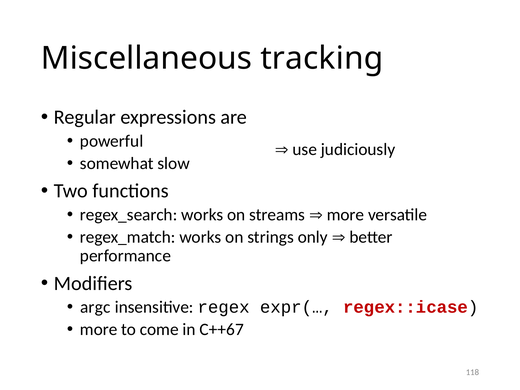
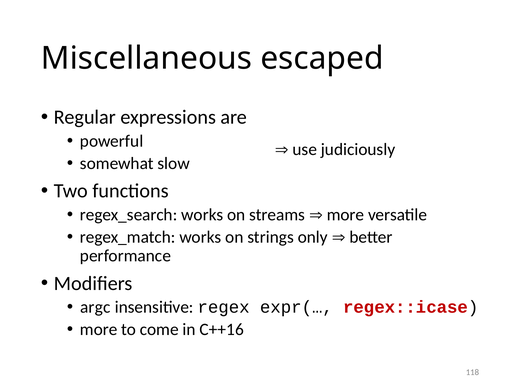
tracking: tracking -> escaped (322, 58)
C++67: C++67 -> C++16 (222, 330)
